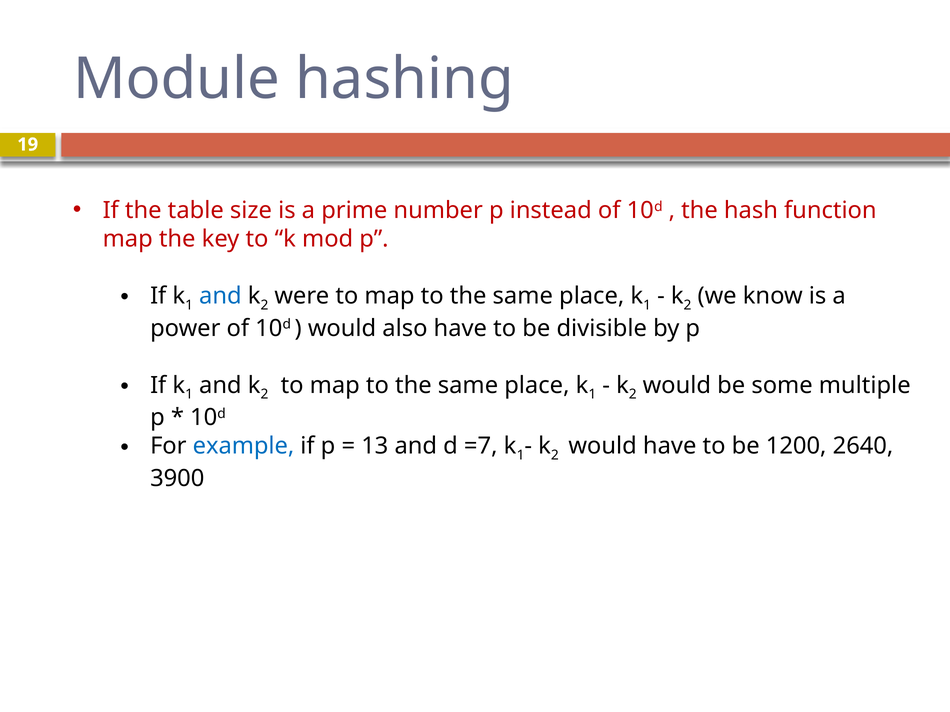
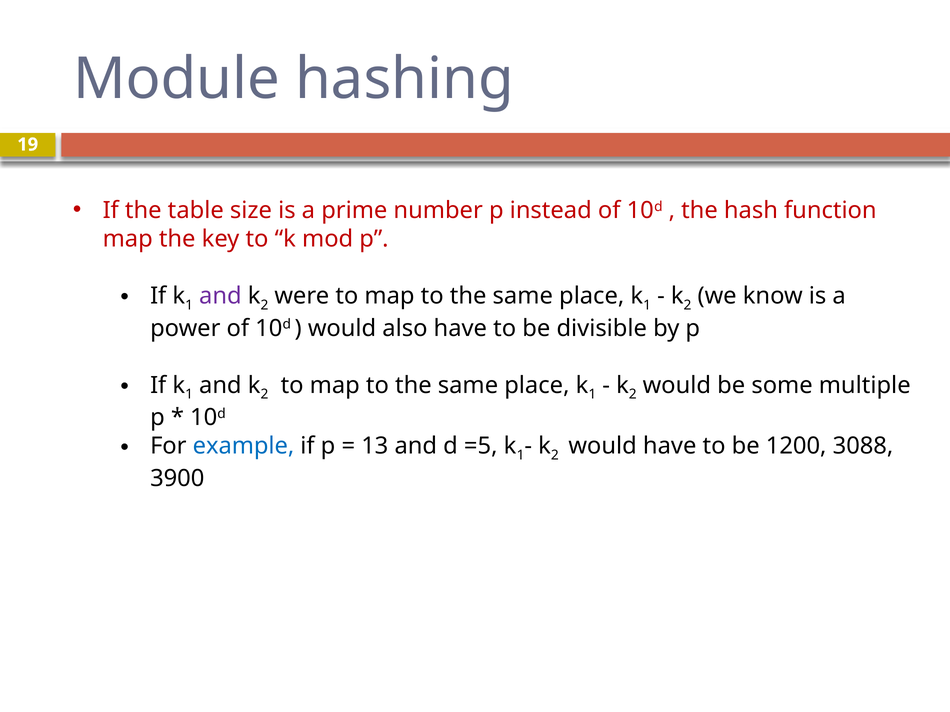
and colour: blue -> purple (220, 296)
=7: =7 -> =5 (481, 446)
2640: 2640 -> 3088 (863, 446)
